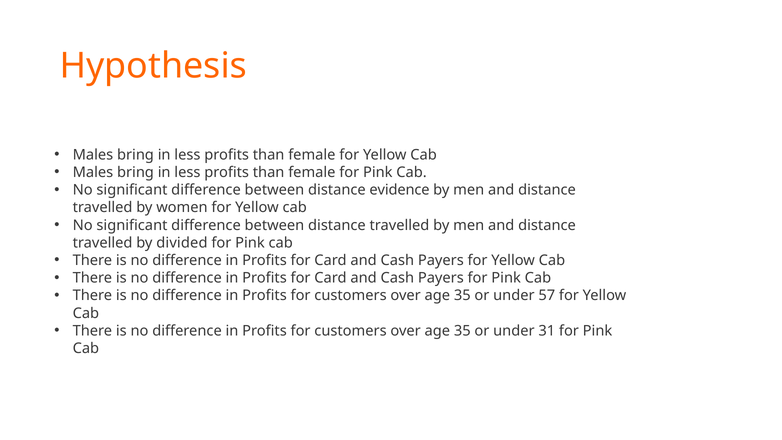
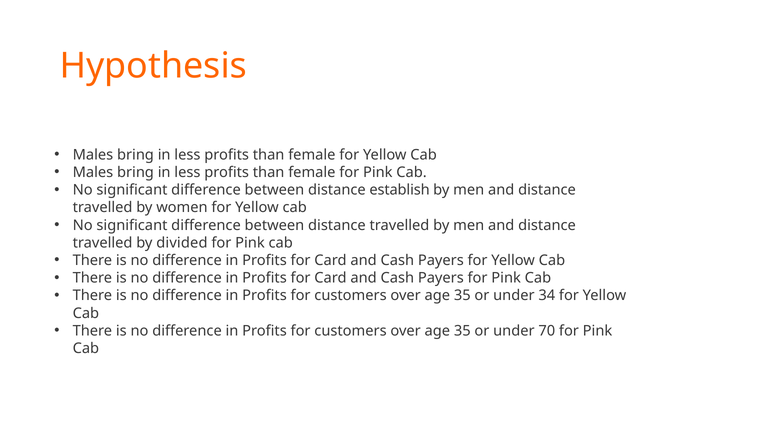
evidence: evidence -> establish (400, 190)
57: 57 -> 34 (547, 295)
31: 31 -> 70 (547, 331)
